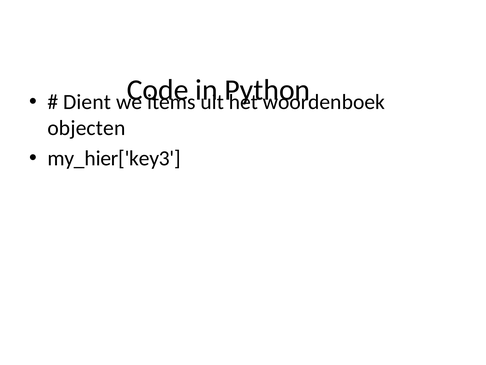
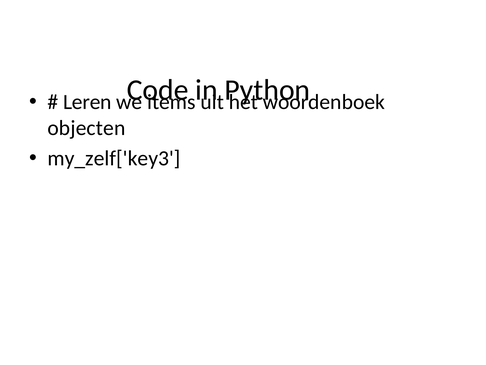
Dient: Dient -> Leren (87, 102)
my_hier['key3: my_hier['key3 -> my_zelf['key3 (114, 158)
